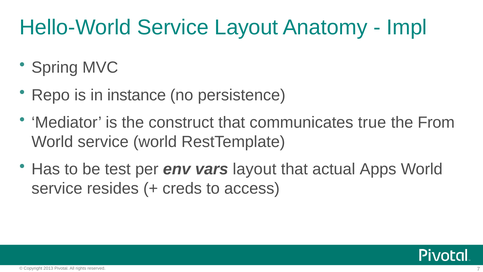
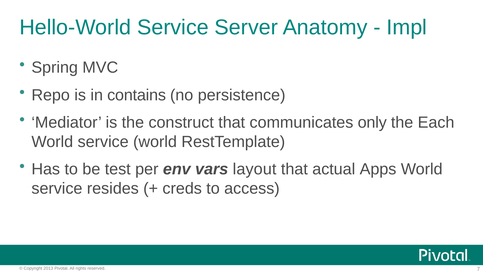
Service Layout: Layout -> Server (246, 27)
instance: instance -> contains (137, 95)
true: true -> only (372, 122)
From: From -> Each (436, 122)
